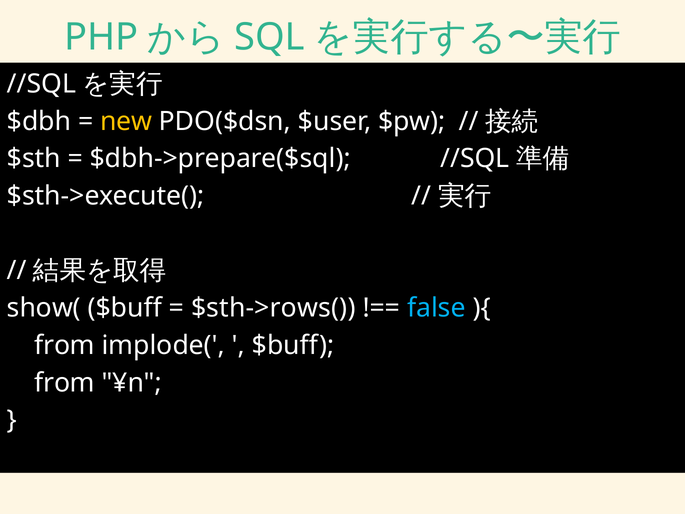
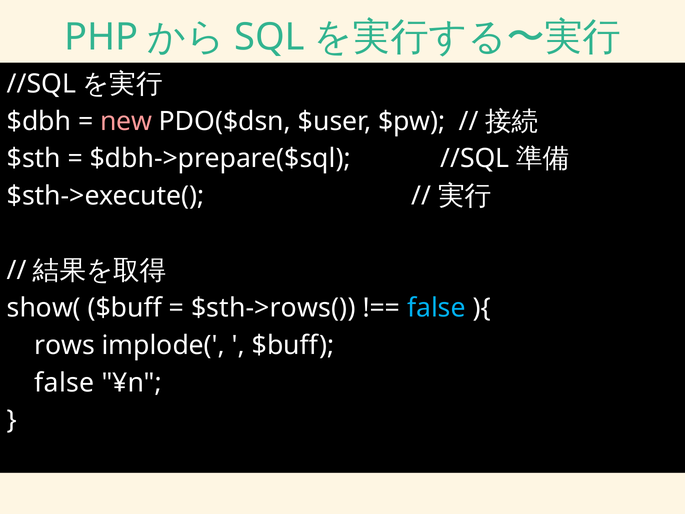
new colour: yellow -> pink (126, 121)
from: from -> rows (65, 345)
from: from -> false (64, 383)
